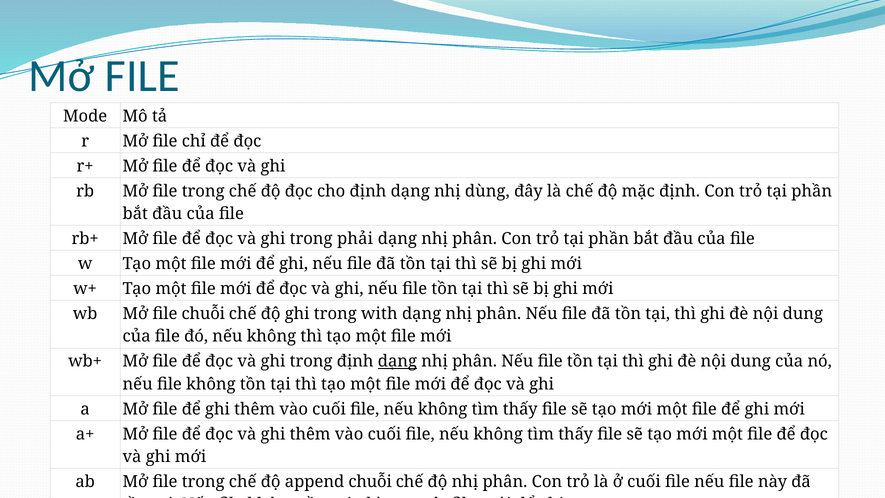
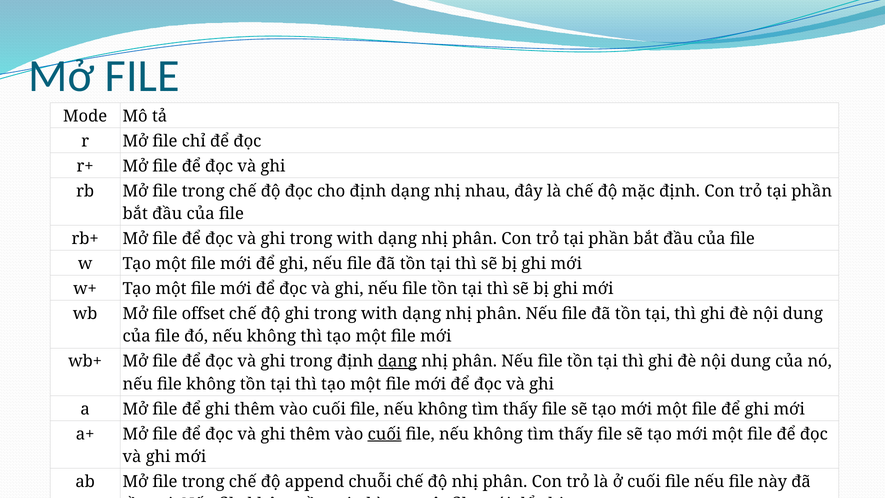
dùng: dùng -> nhau (487, 191)
và ghi trong phải: phải -> with (355, 239)
file chuỗi: chuỗi -> offset (203, 314)
cuối underline: none -> present (385, 434)
